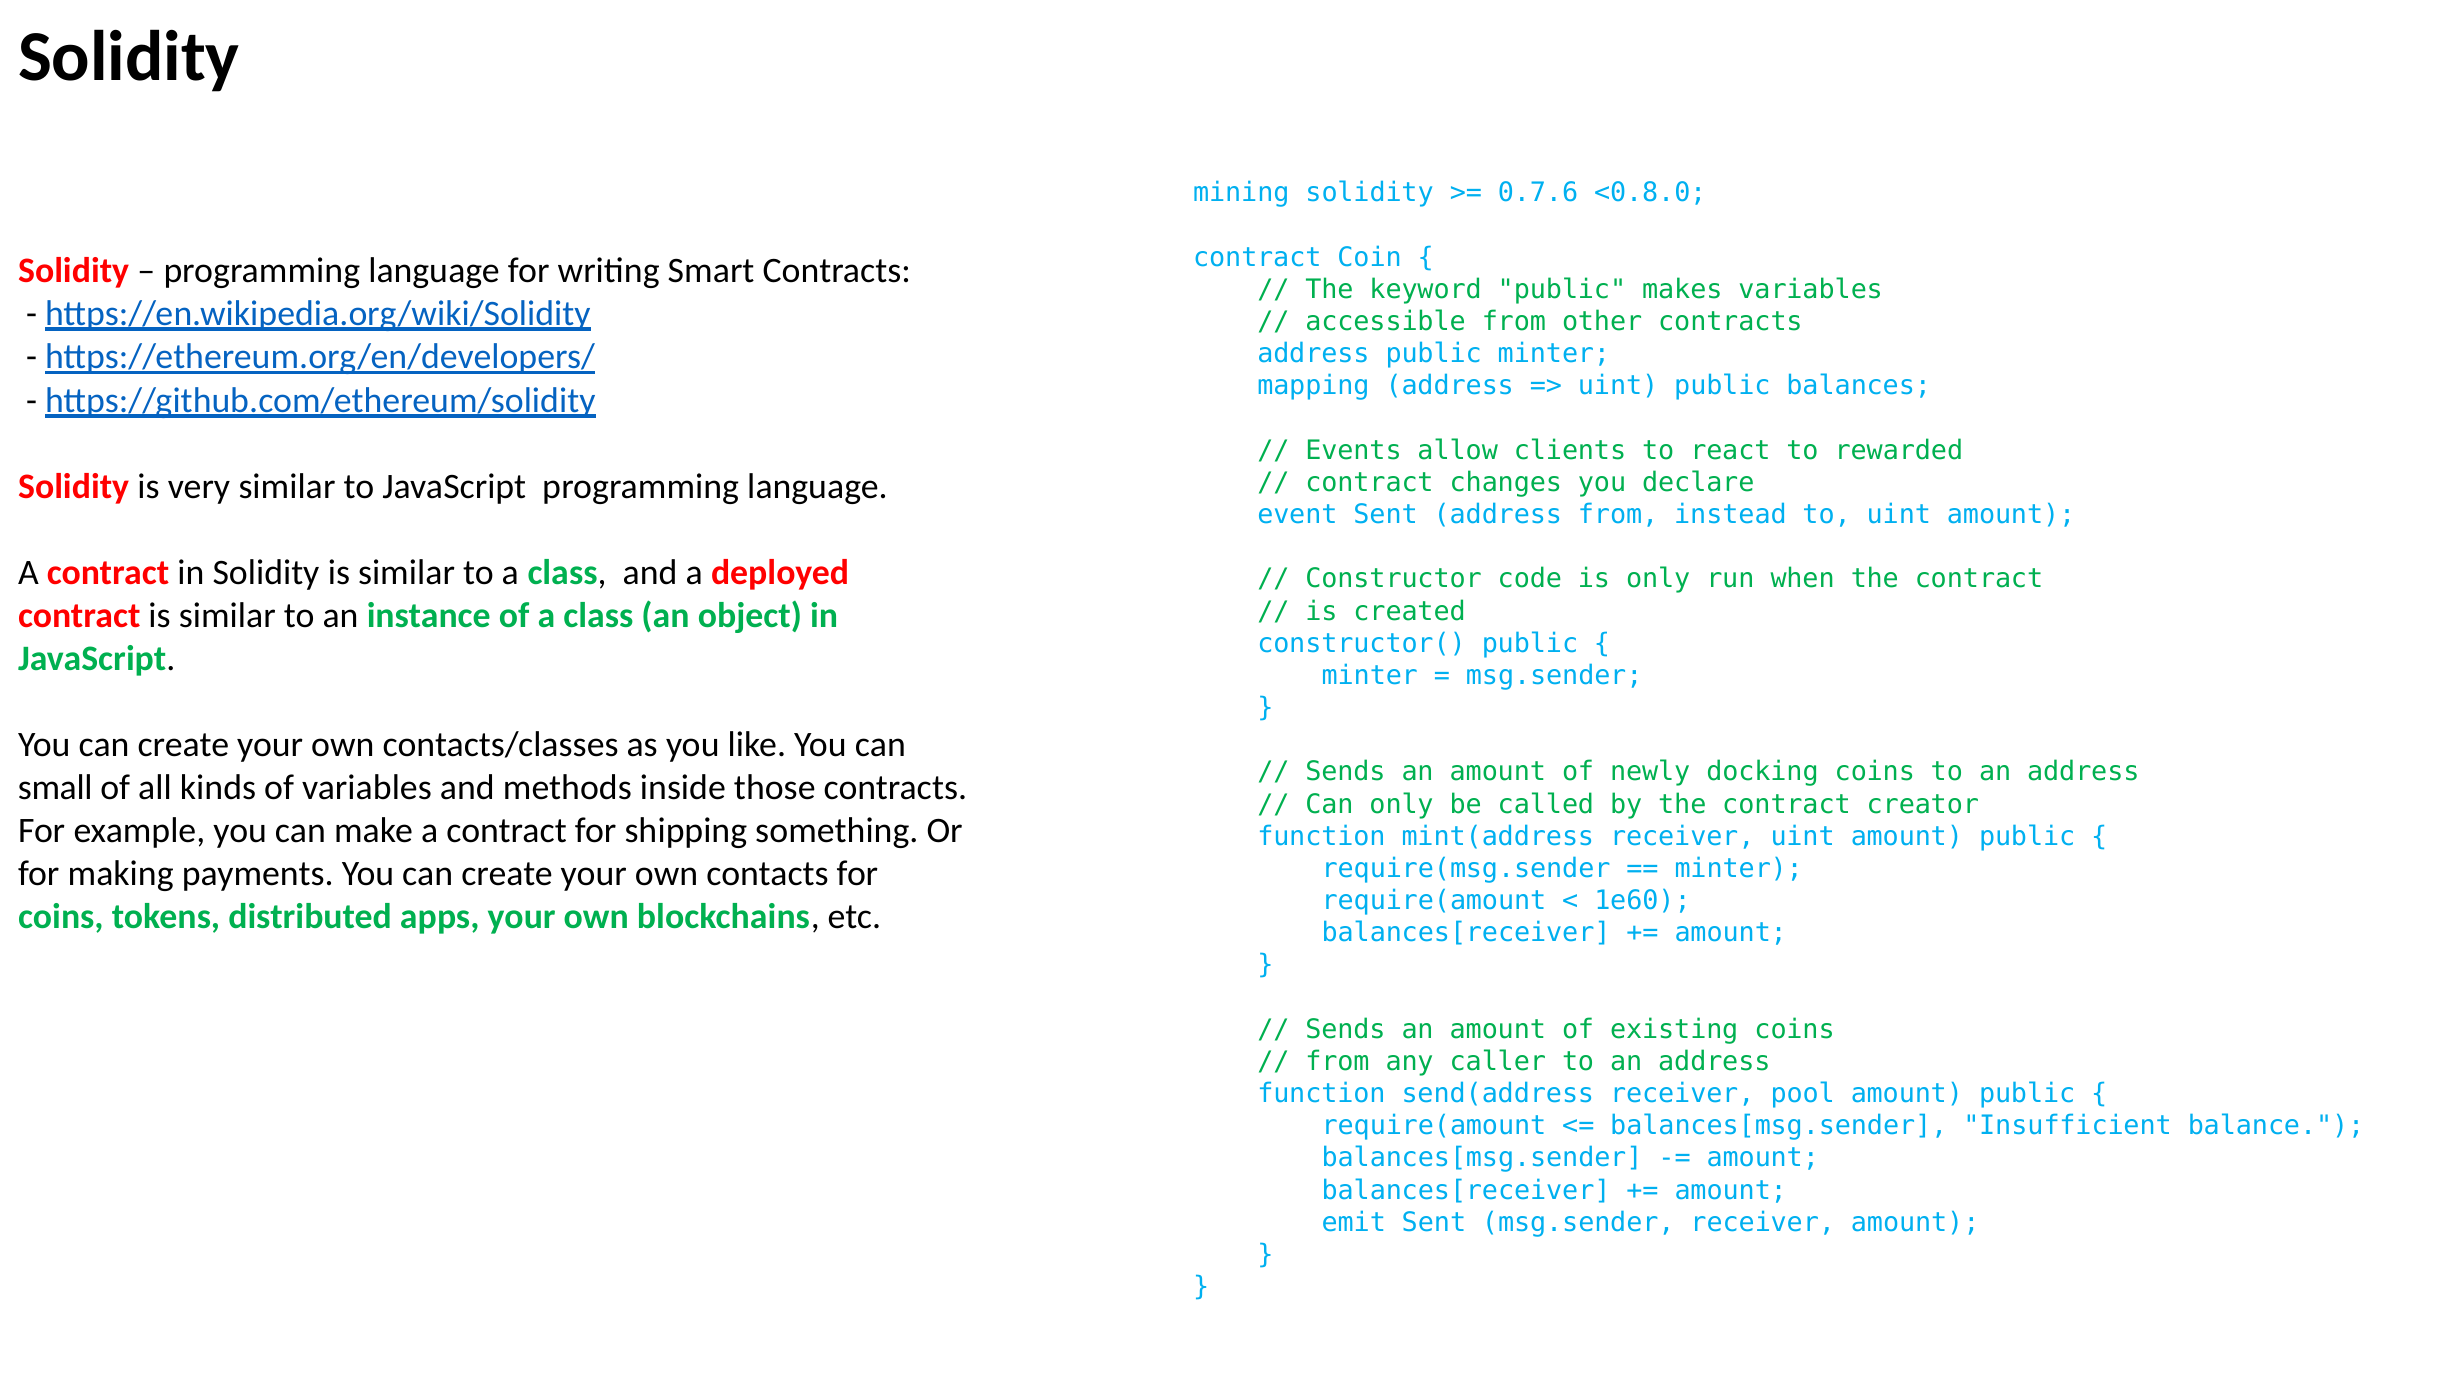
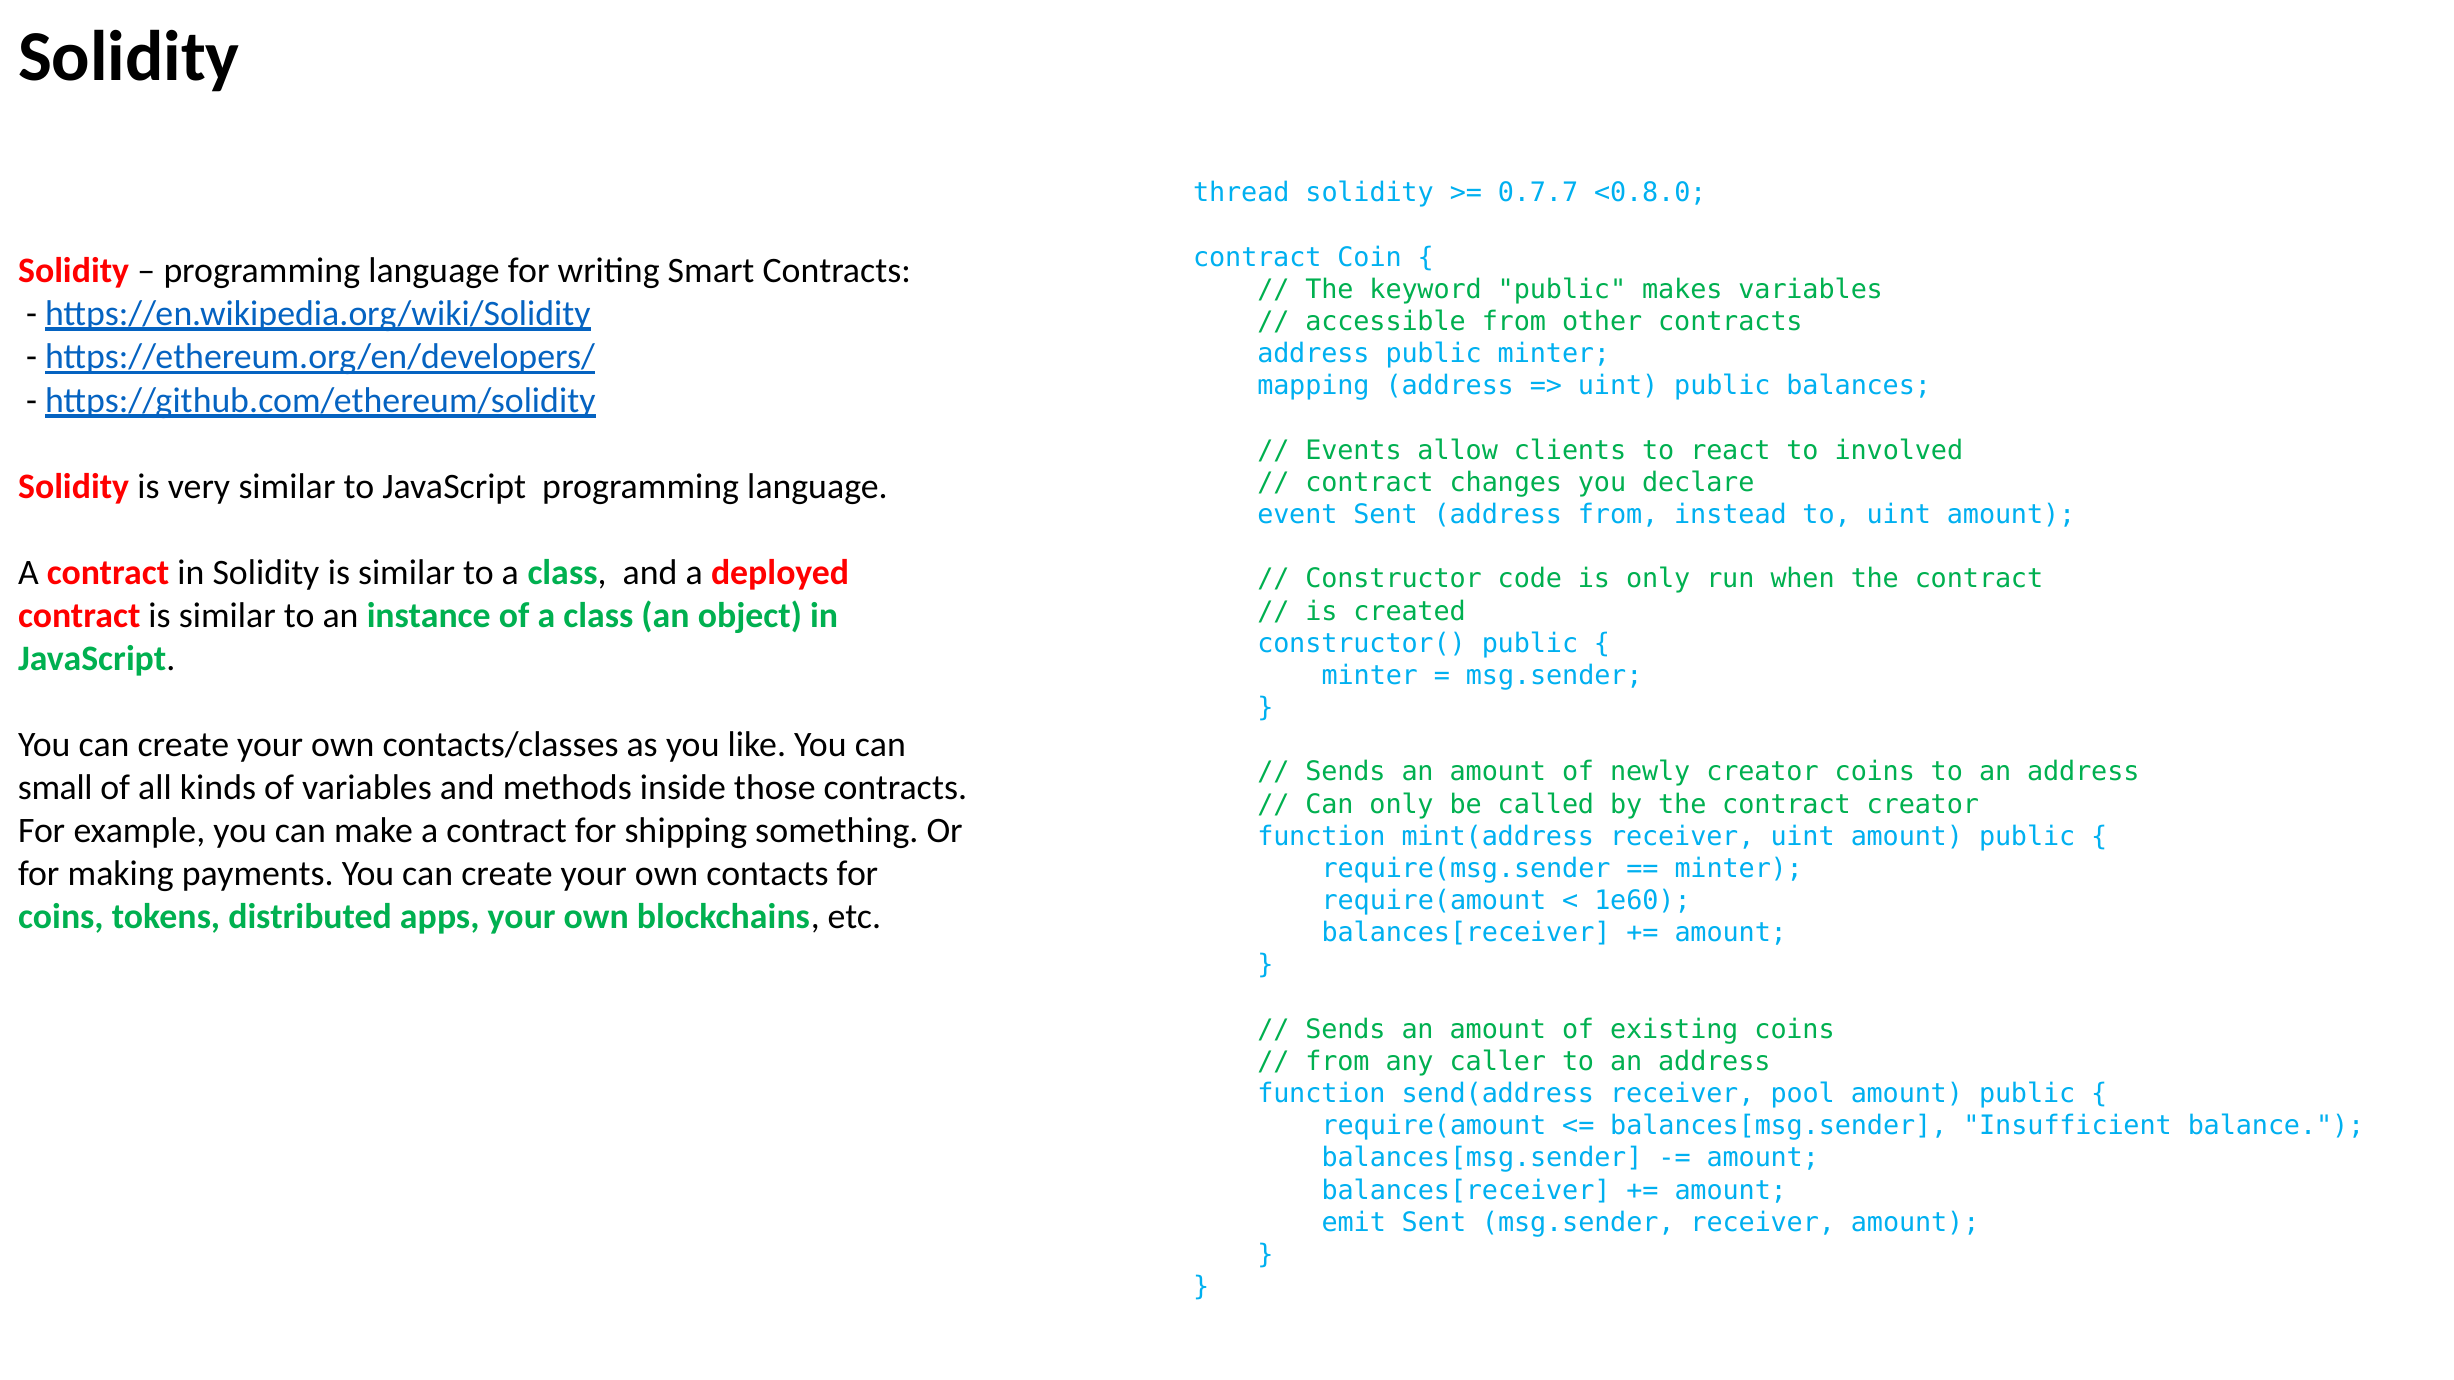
mining: mining -> thread (1241, 193)
0.7.6: 0.7.6 -> 0.7.7 (1538, 193)
rewarded: rewarded -> involved (1899, 451)
newly docking: docking -> creator (1762, 772)
